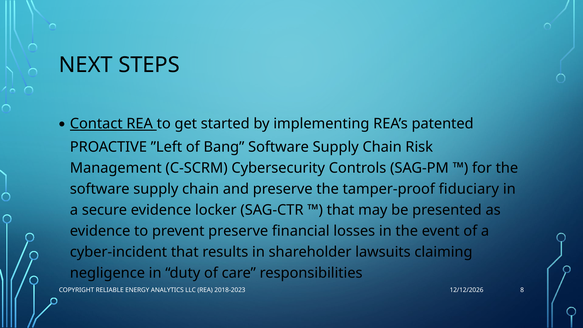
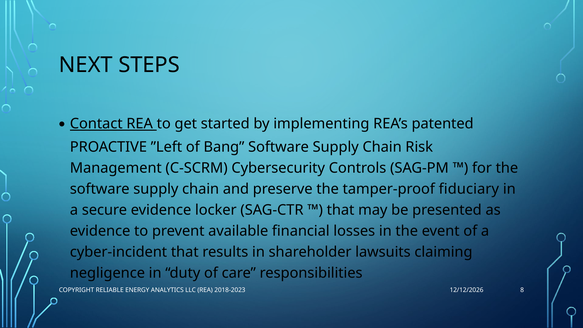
prevent preserve: preserve -> available (238, 231)
